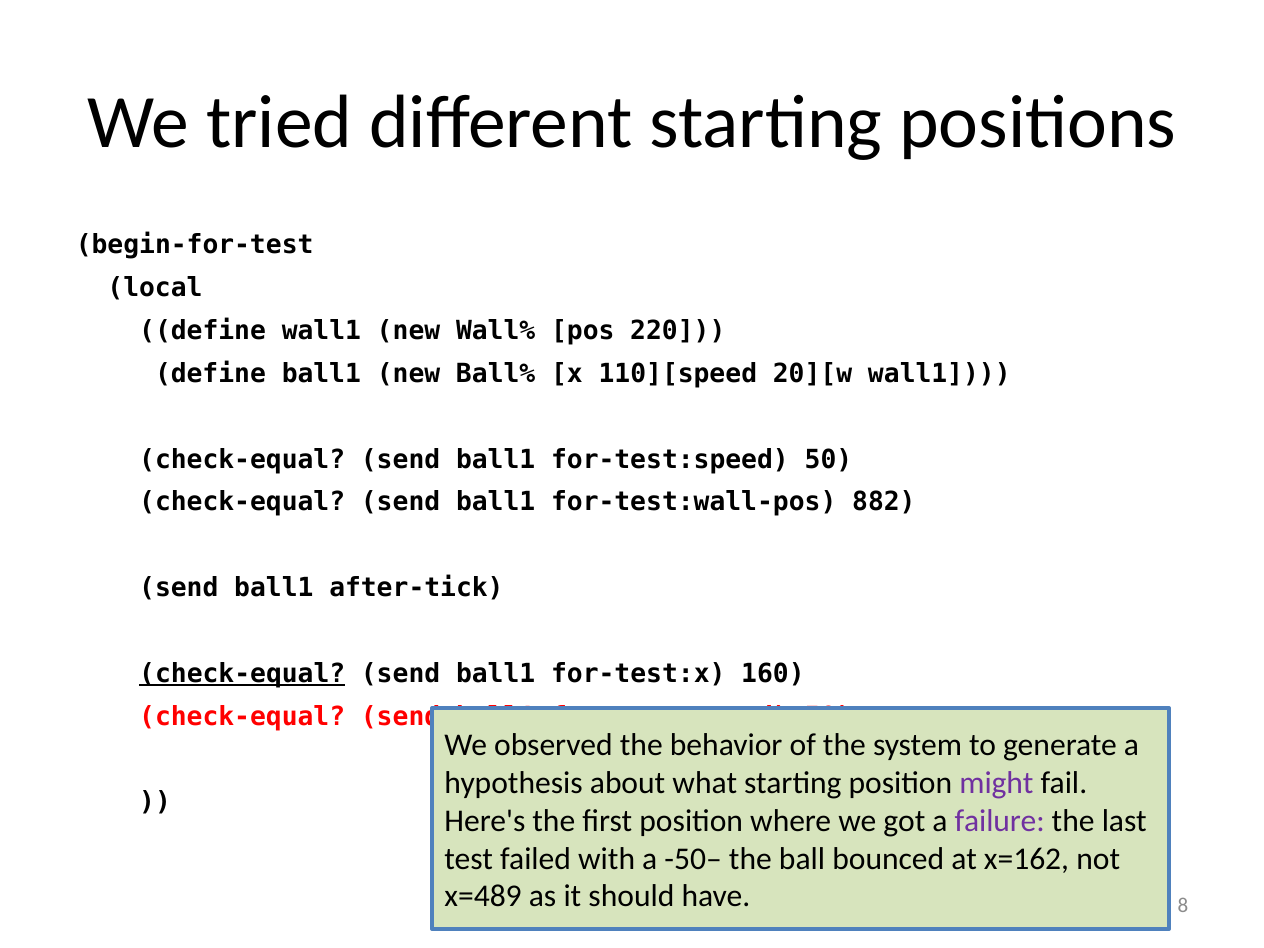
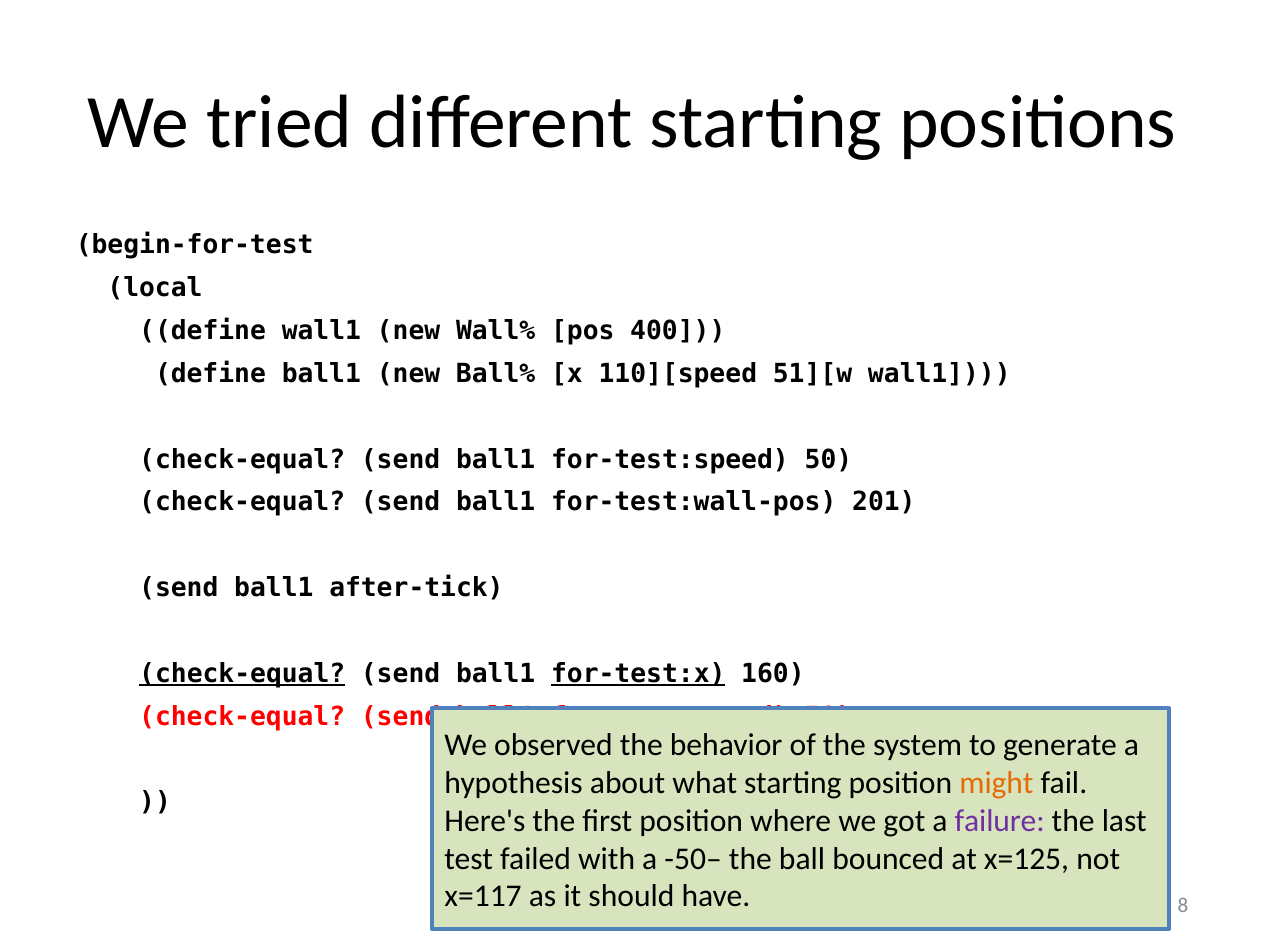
220: 220 -> 400 (678, 331)
20][w: 20][w -> 51][w (813, 374)
882: 882 -> 201 (884, 502)
for-test:x underline: none -> present (638, 674)
might colour: purple -> orange (996, 783)
x=162: x=162 -> x=125 (1027, 859)
x=489: x=489 -> x=117 (483, 897)
